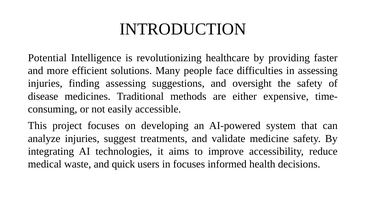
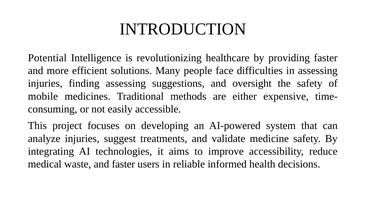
disease: disease -> mobile (43, 96)
and quick: quick -> faster (123, 164)
in focuses: focuses -> reliable (189, 164)
